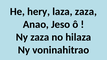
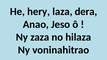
laza zaza: zaza -> dera (86, 12)
